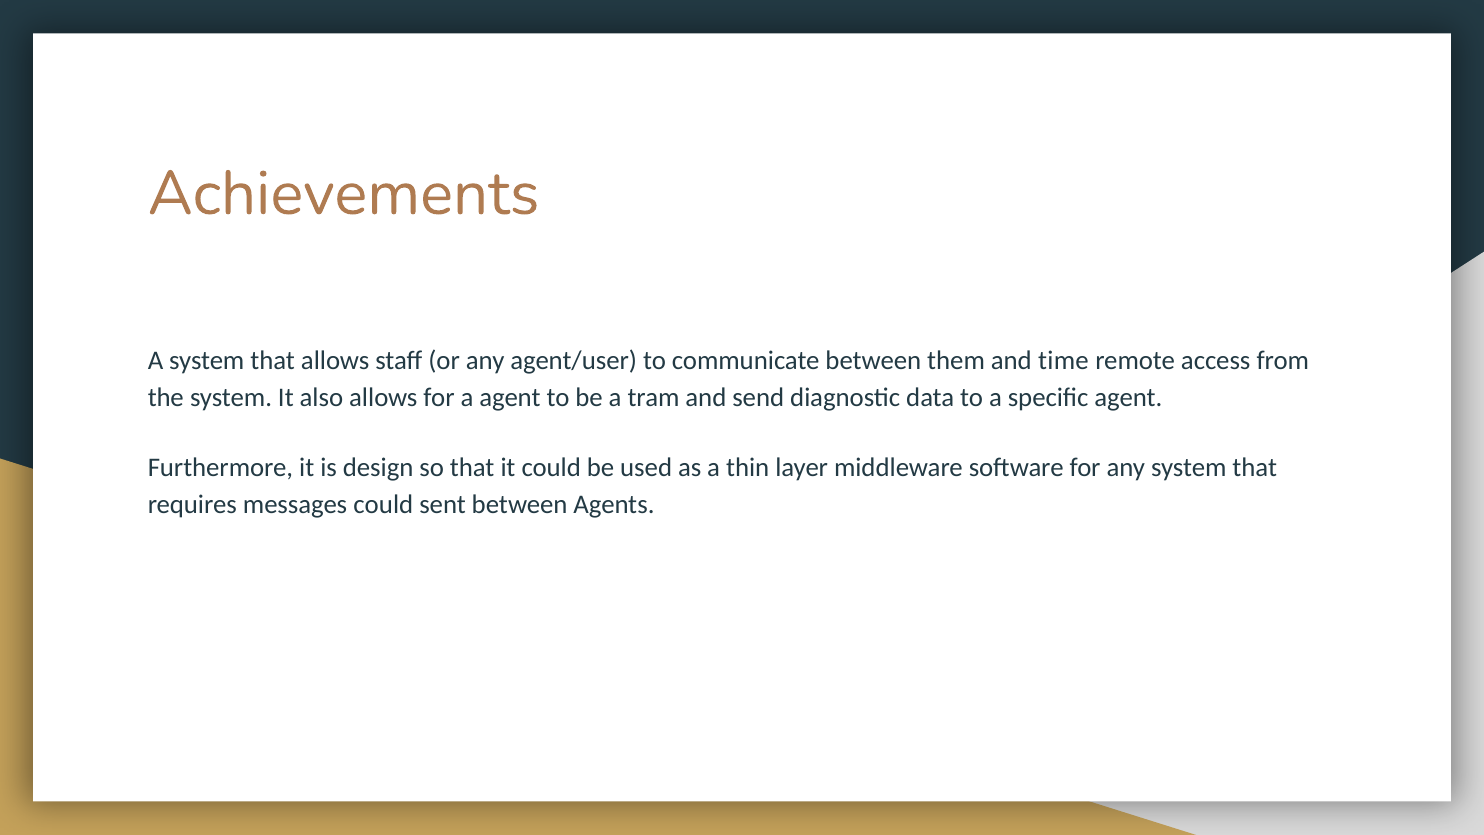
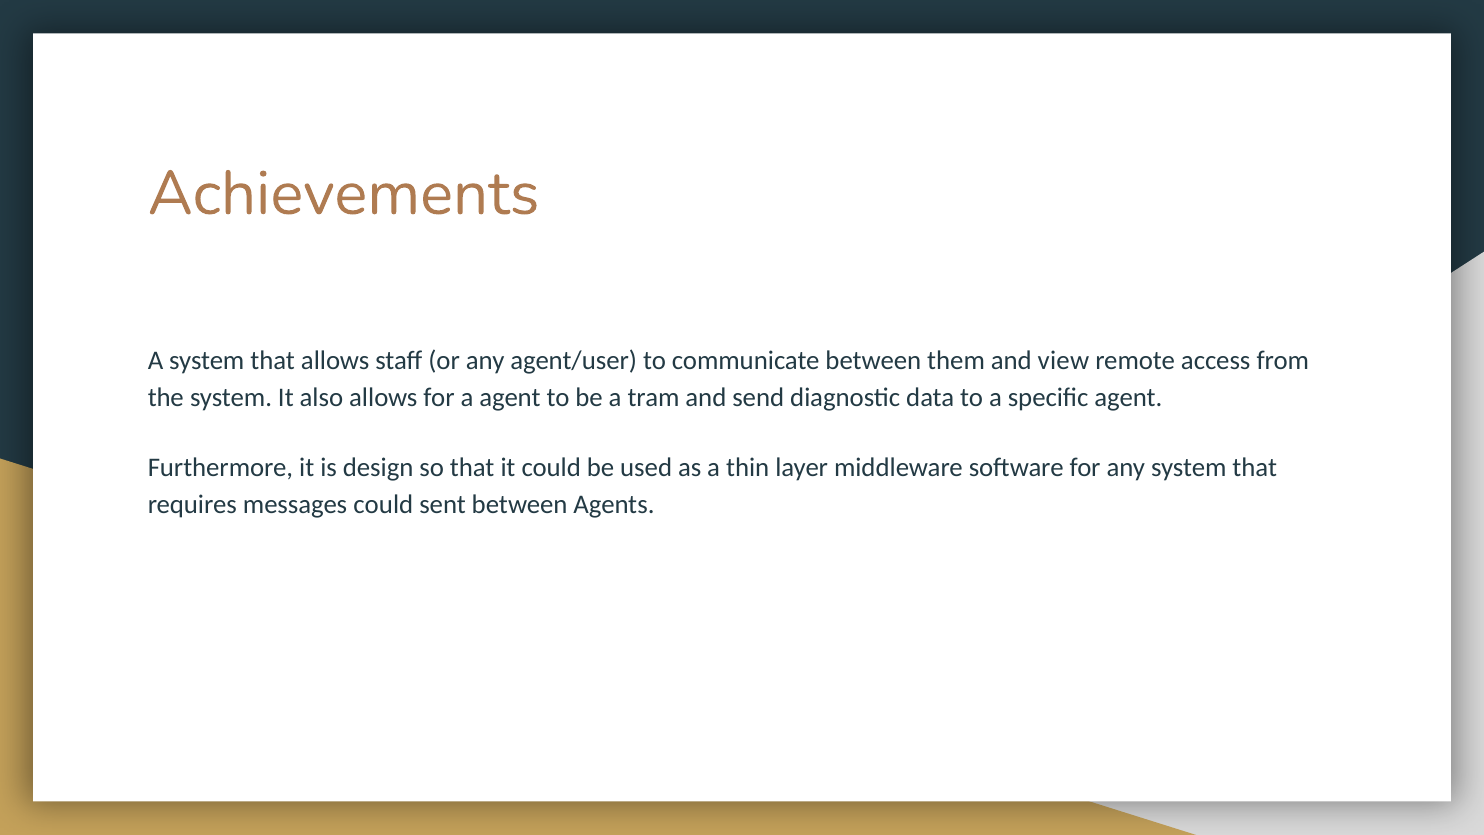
time: time -> view (1063, 361)
